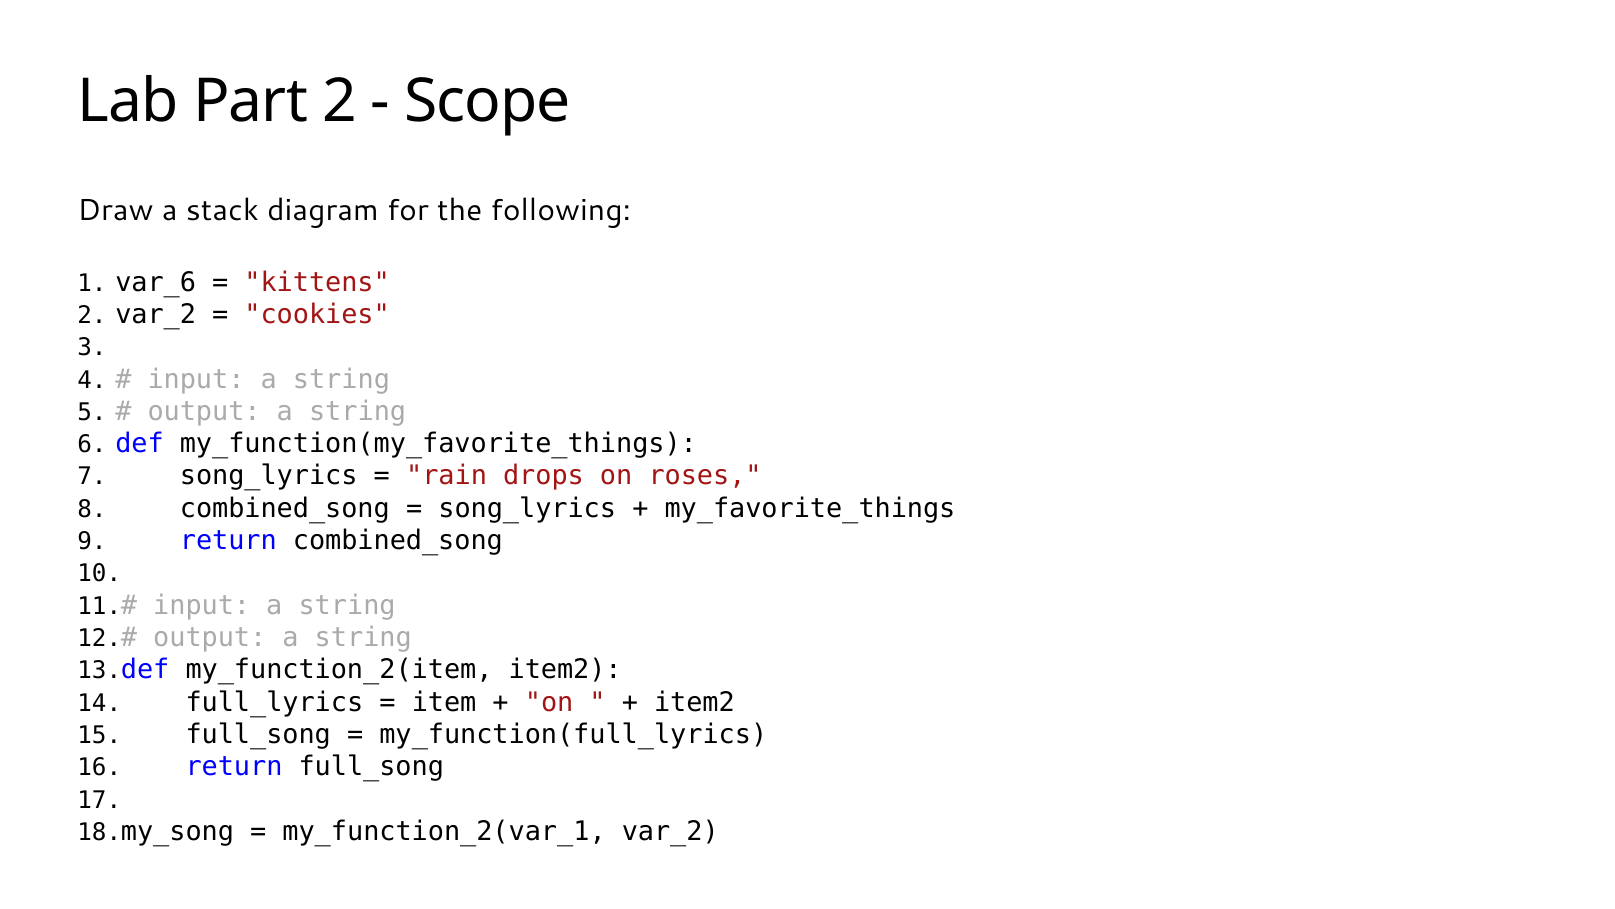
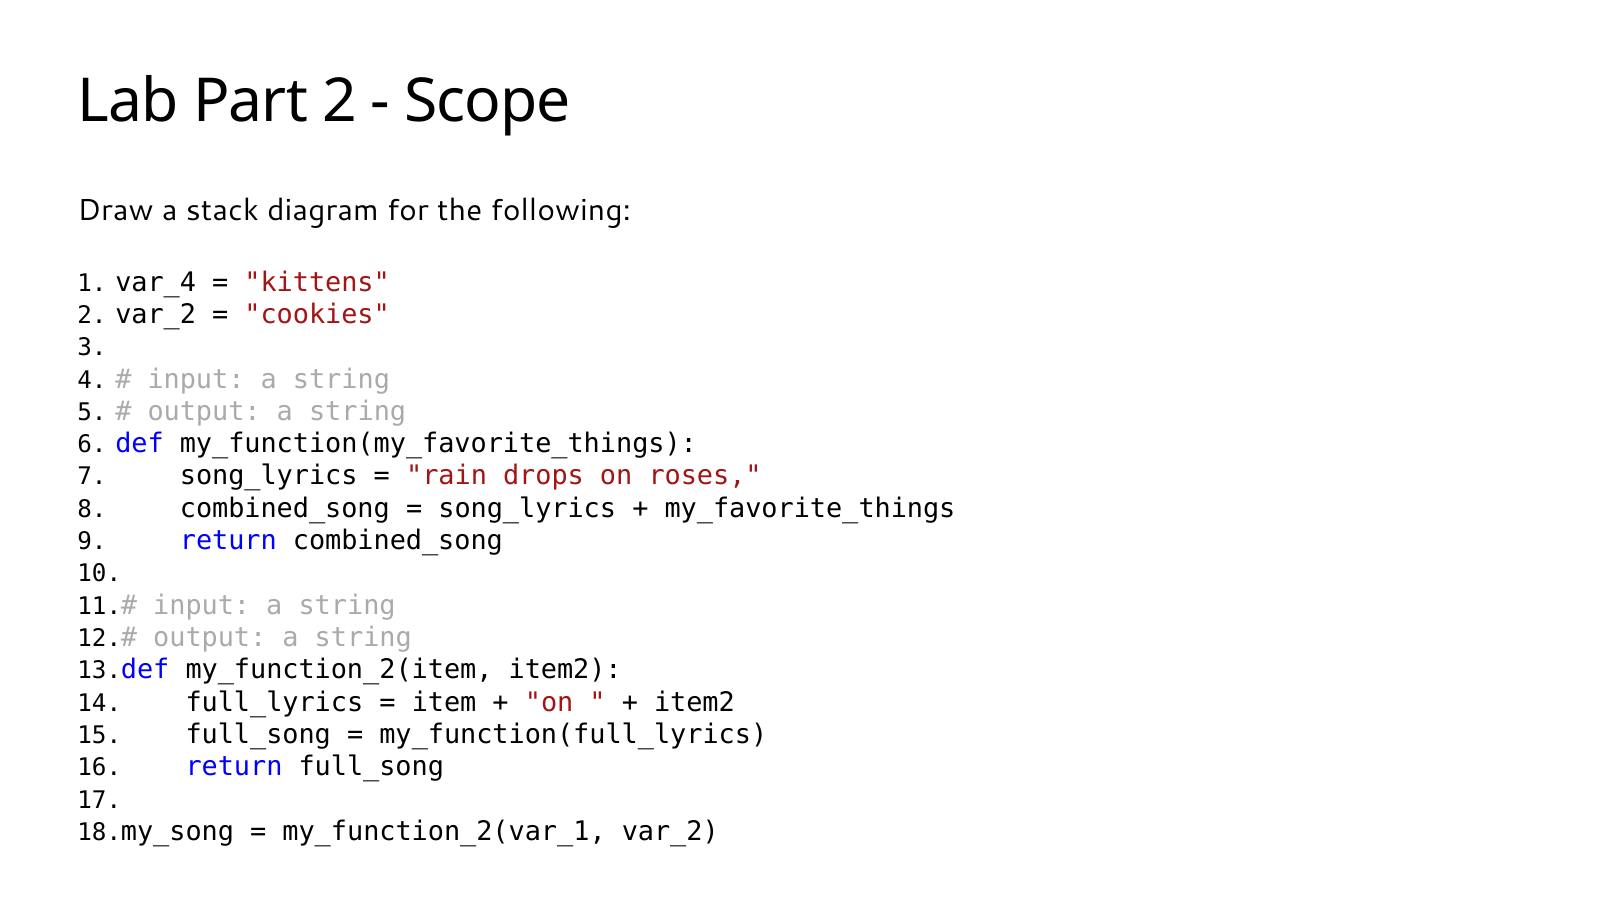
var_6: var_6 -> var_4 (156, 282)
